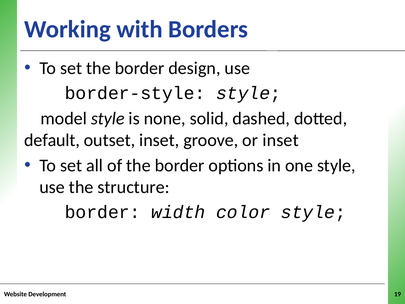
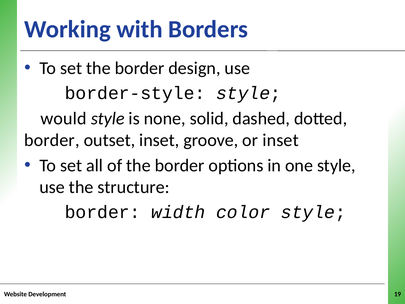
model: model -> would (64, 119)
default: default -> border (52, 140)
